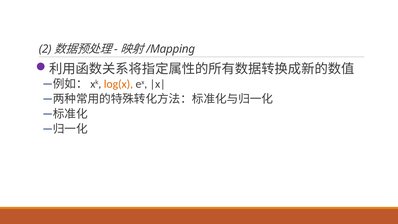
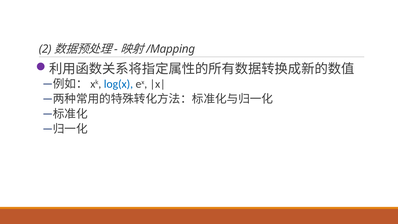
log(x colour: orange -> blue (118, 84)
